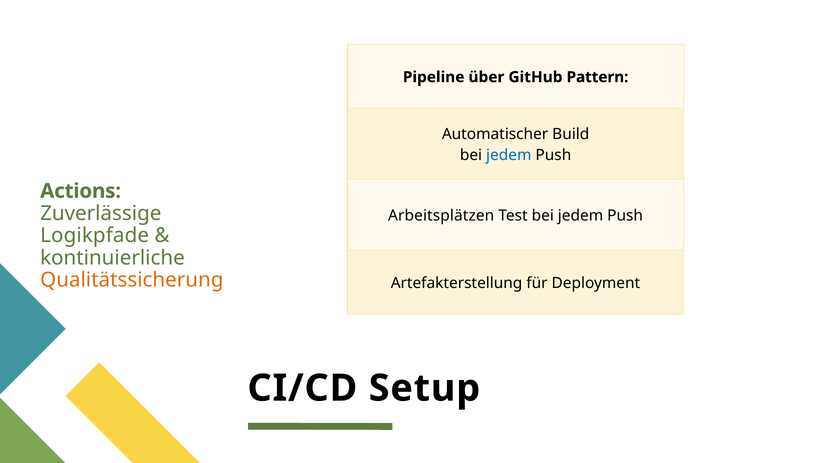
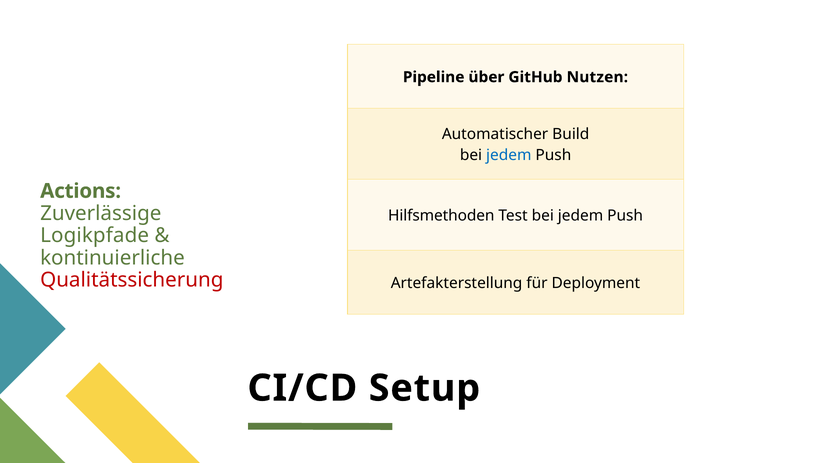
Pattern: Pattern -> Nutzen (597, 77)
Arbeitsplätzen: Arbeitsplätzen -> Hilfsmethoden (441, 216)
Qualitätssicherung colour: orange -> red (132, 280)
